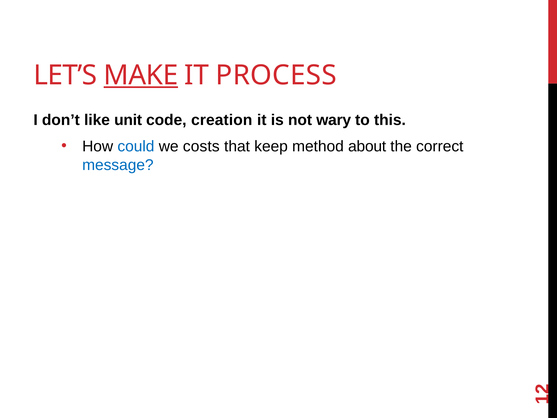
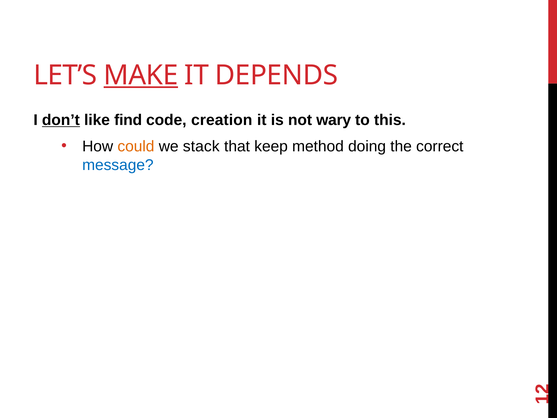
PROCESS: PROCESS -> DEPENDS (276, 75)
don’t underline: none -> present (61, 120)
unit: unit -> find (128, 120)
could colour: blue -> orange (136, 146)
costs: costs -> stack (201, 146)
about: about -> doing (367, 146)
